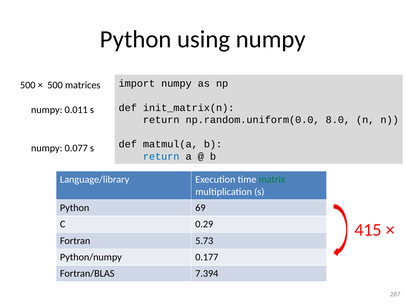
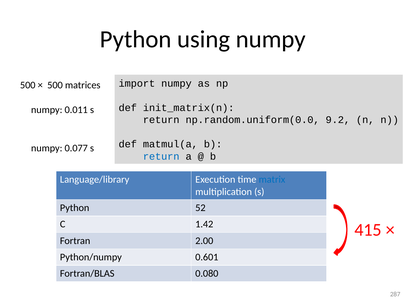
8.0: 8.0 -> 9.2 (338, 120)
matrix colour: green -> blue (272, 180)
69: 69 -> 52 (200, 208)
0.29: 0.29 -> 1.42 (204, 225)
5.73: 5.73 -> 2.00 (204, 241)
0.177: 0.177 -> 0.601 (207, 258)
7.394: 7.394 -> 0.080 (207, 274)
